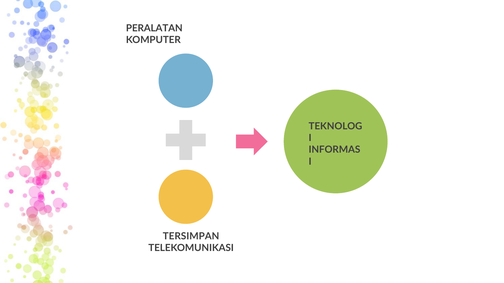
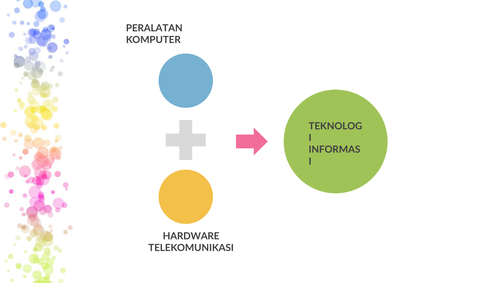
TERSIMPAN: TERSIMPAN -> HARDWARE (191, 237)
